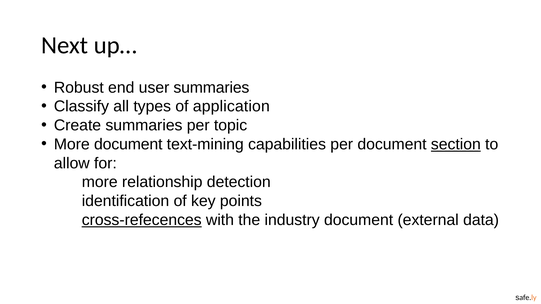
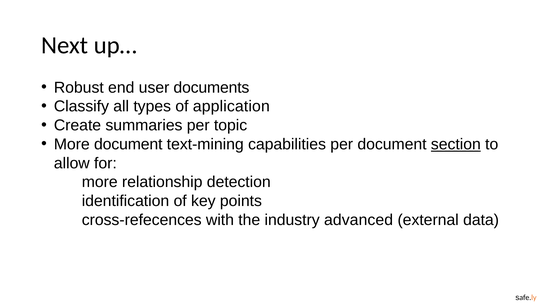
user summaries: summaries -> documents (211, 88)
cross-refecences underline: present -> none (142, 220)
industry document: document -> advanced (359, 220)
